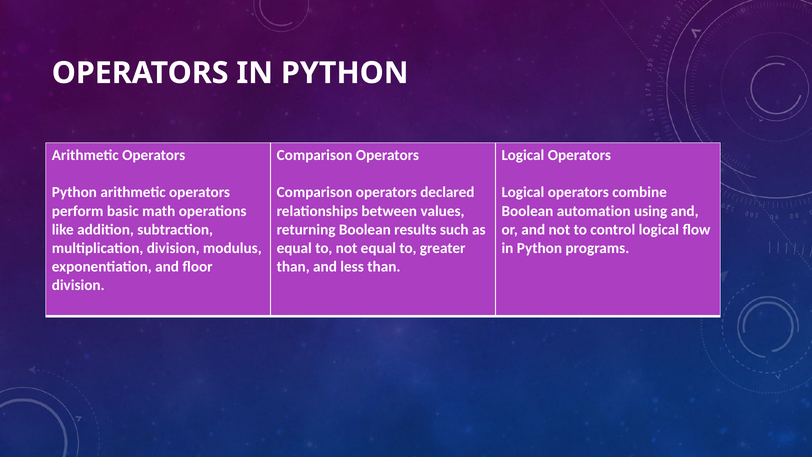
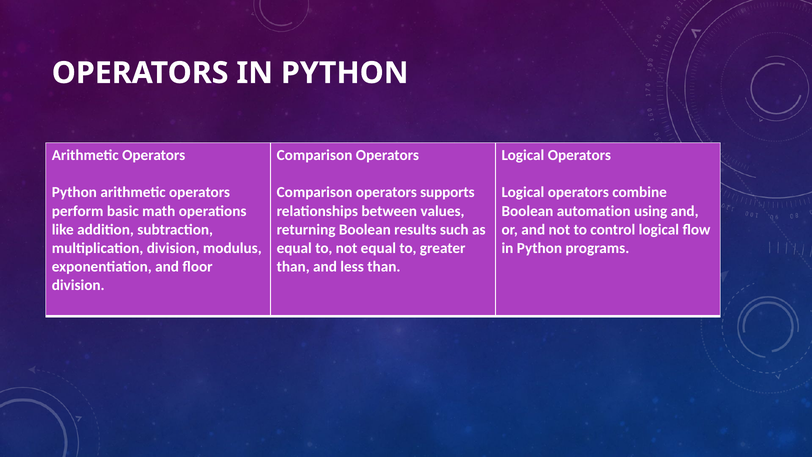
declared: declared -> supports (447, 192)
